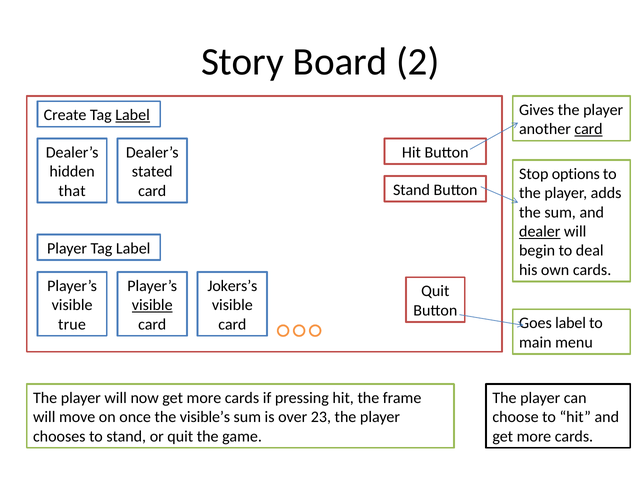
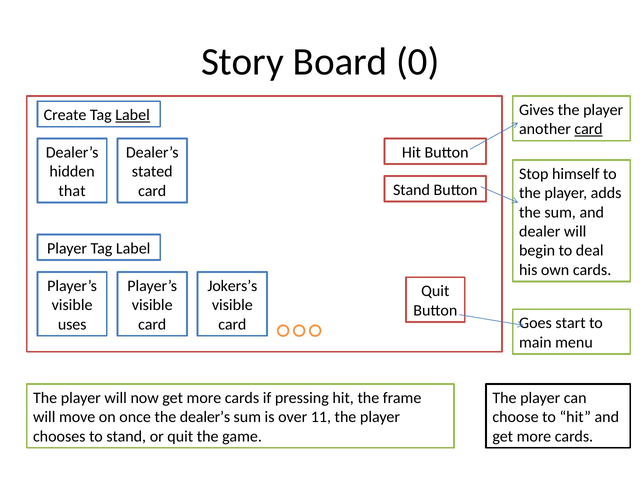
2: 2 -> 0 (418, 62)
options: options -> himself (576, 174)
dealer underline: present -> none (540, 232)
visible underline: present -> none (152, 306)
Goes label: label -> start (571, 324)
true: true -> uses (72, 325)
the visible’s: visible’s -> dealer’s (205, 418)
23: 23 -> 11 (321, 418)
